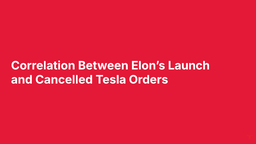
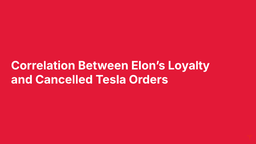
Launch: Launch -> Loyalty (189, 66)
